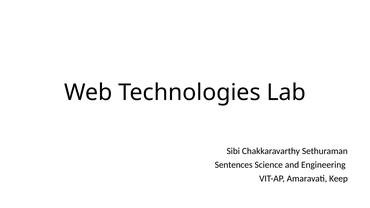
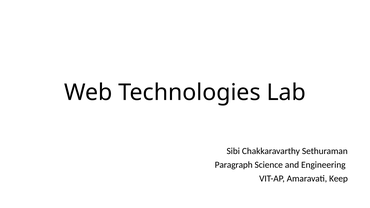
Sentences: Sentences -> Paragraph (234, 165)
